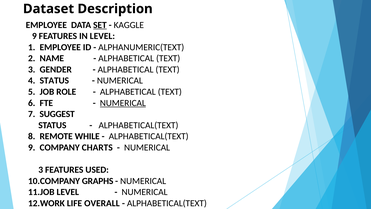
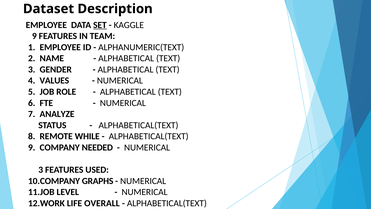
IN LEVEL: LEVEL -> TEAM (102, 36)
STATUS: STATUS -> VALUES (54, 81)
NUMERICAL underline: present -> none (123, 103)
SUGGEST: SUGGEST -> ANALYZE (57, 114)
CHARTS: CHARTS -> NEEDED (97, 147)
